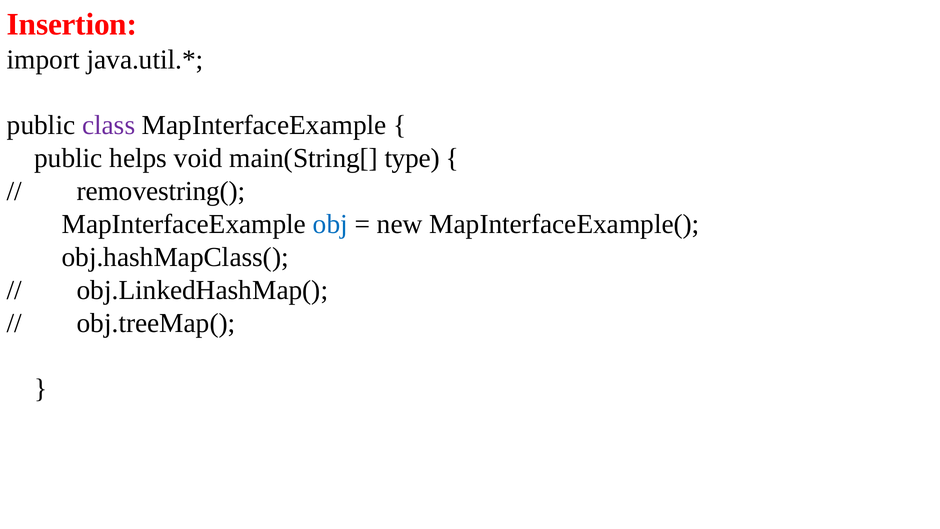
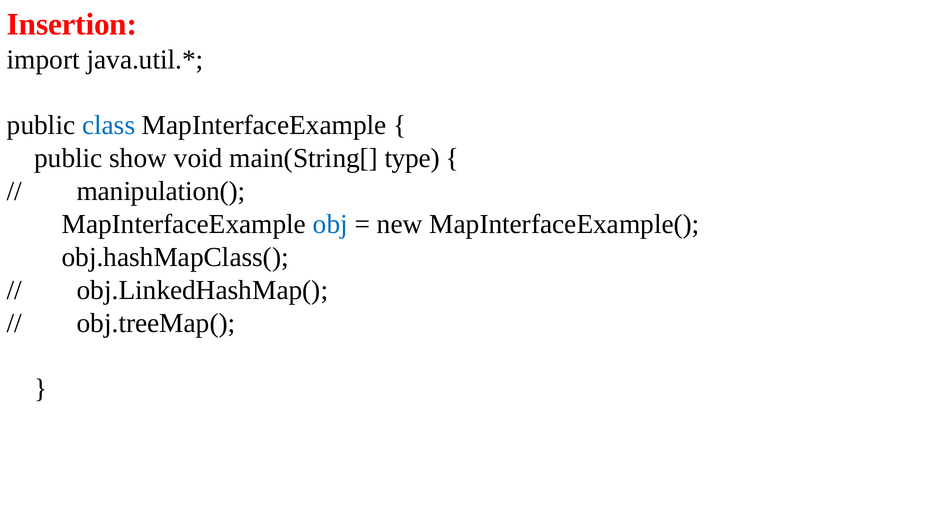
class colour: purple -> blue (109, 125)
helps: helps -> show (138, 158)
removestring(: removestring( -> manipulation( (161, 191)
